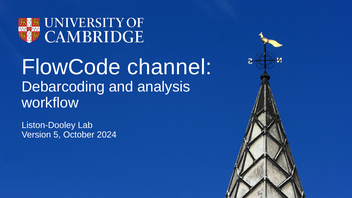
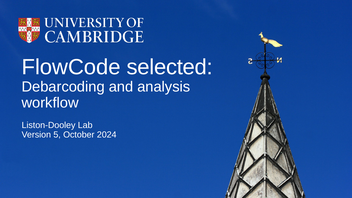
channel: channel -> selected (170, 67)
